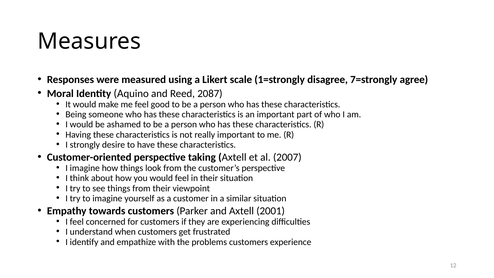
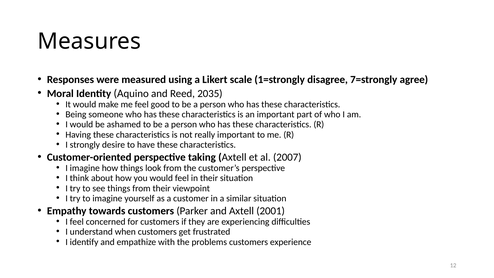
2087: 2087 -> 2035 (210, 94)
